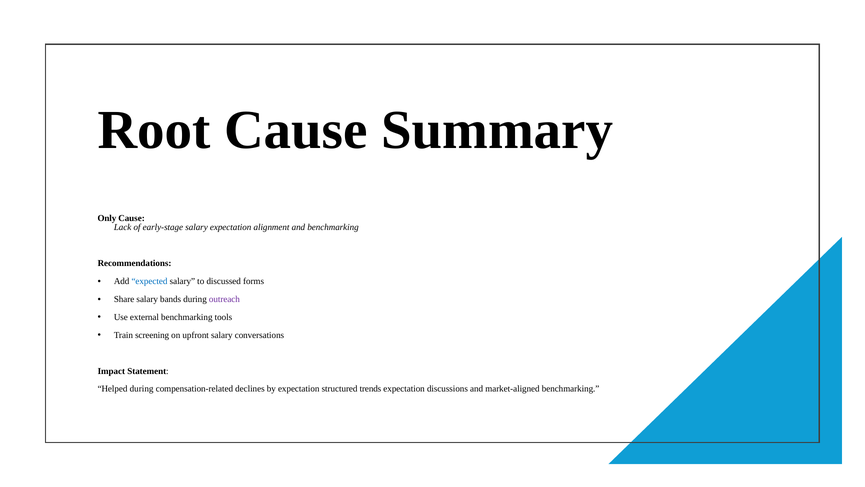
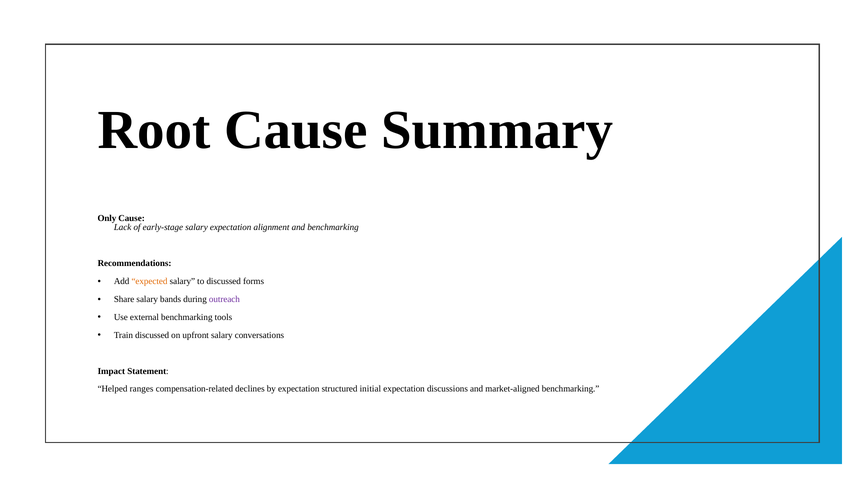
expected colour: blue -> orange (149, 281)
Train screening: screening -> discussed (152, 335)
Helped during: during -> ranges (142, 389)
trends: trends -> initial (370, 389)
